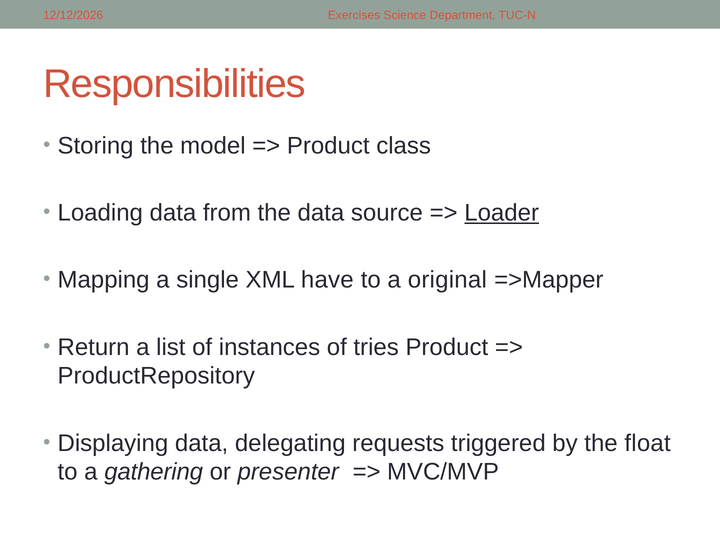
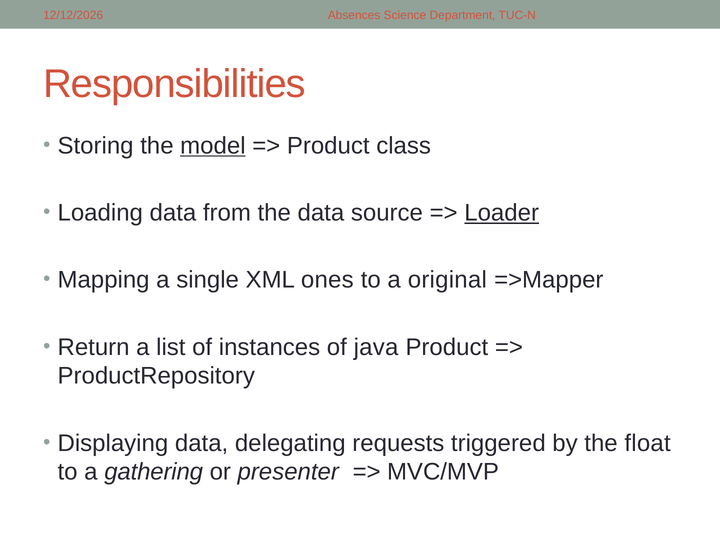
Exercises: Exercises -> Absences (354, 15)
model underline: none -> present (213, 146)
have: have -> ones (327, 280)
tries: tries -> java (376, 347)
